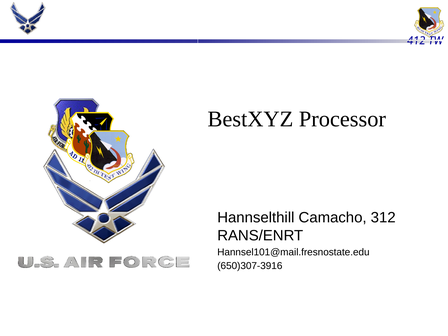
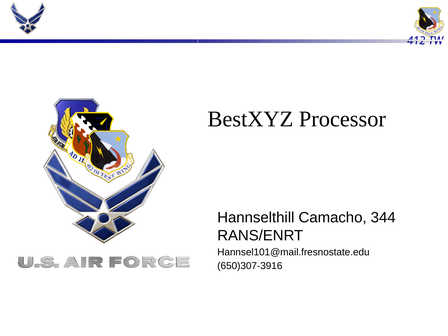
312: 312 -> 344 (383, 218)
